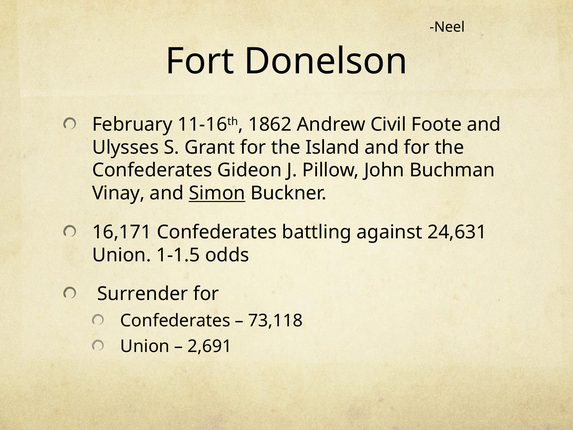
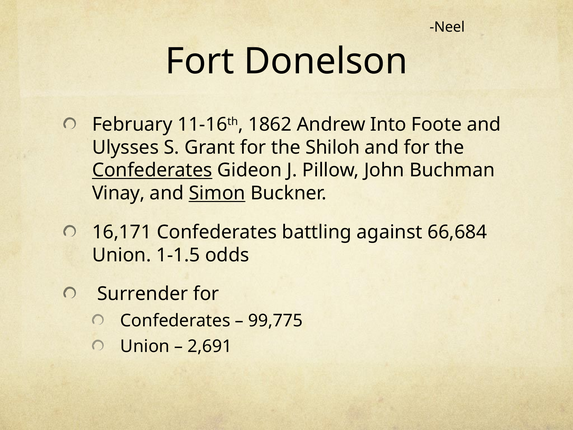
Civil: Civil -> Into (388, 124)
Island: Island -> Shiloh (333, 147)
Confederates underline: none -> present (152, 170)
24,631: 24,631 -> 66,684 (457, 232)
73,118: 73,118 -> 99,775 (275, 320)
